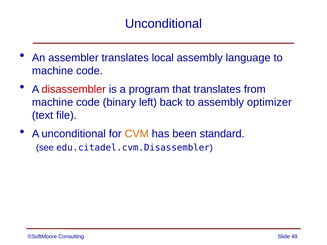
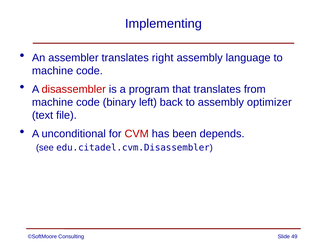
Unconditional: Unconditional -> Implementing (163, 24)
local: local -> right (163, 58)
CVM colour: orange -> red (137, 134)
standard: standard -> depends (222, 134)
